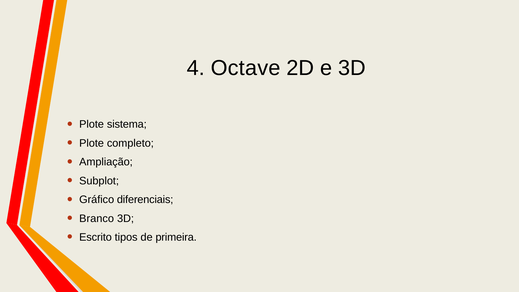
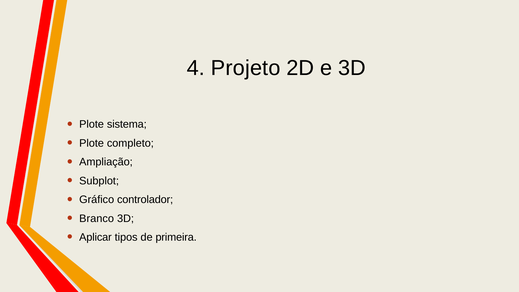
Octave: Octave -> Projeto (246, 68)
diferenciais: diferenciais -> controlador (145, 200)
Escrito: Escrito -> Aplicar (96, 237)
